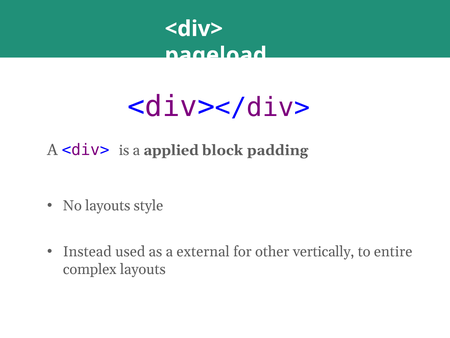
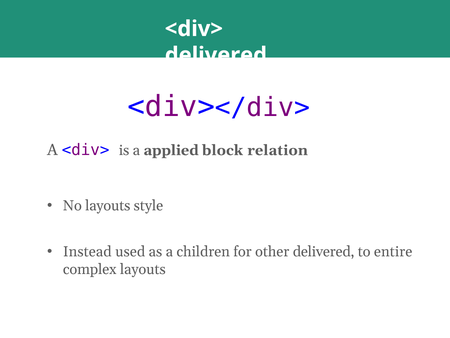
pageload: pageload -> delivered (216, 55)
padding: padding -> relation (278, 150)
external: external -> children (203, 251)
other vertically: vertically -> delivered (324, 251)
